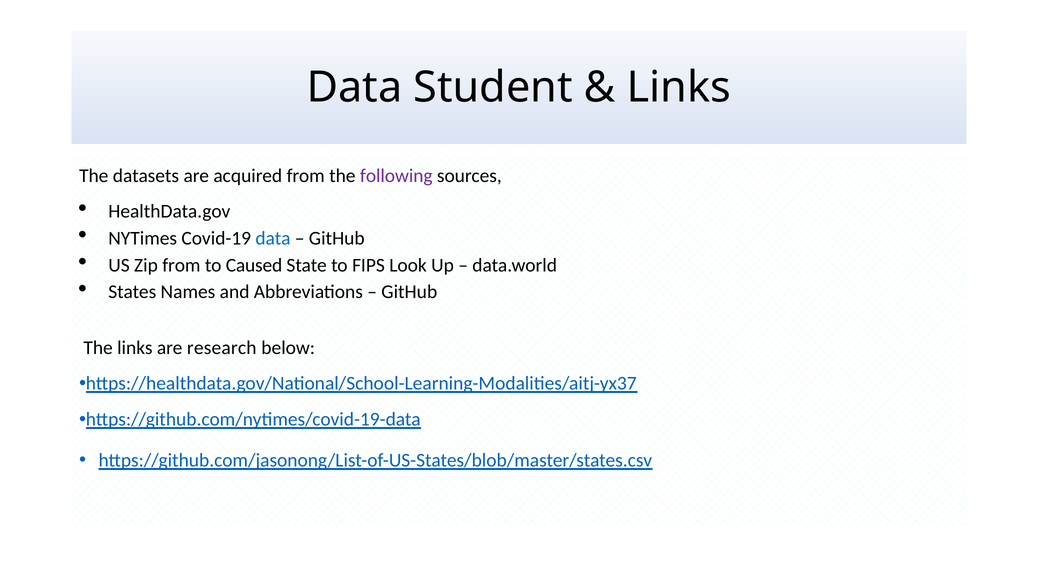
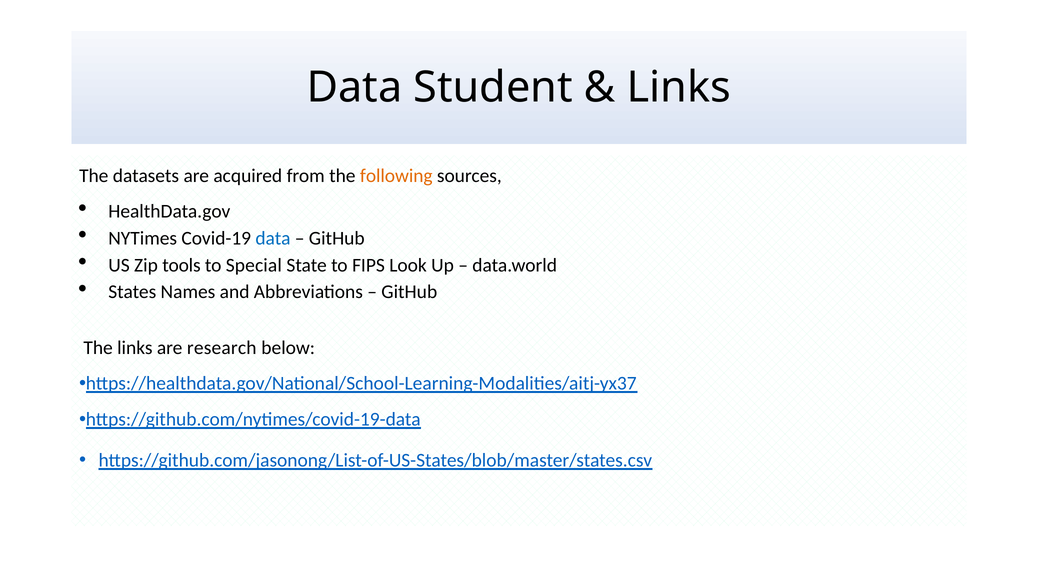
following colour: purple -> orange (396, 176)
Zip from: from -> tools (181, 265)
Caused: Caused -> Special (254, 265)
